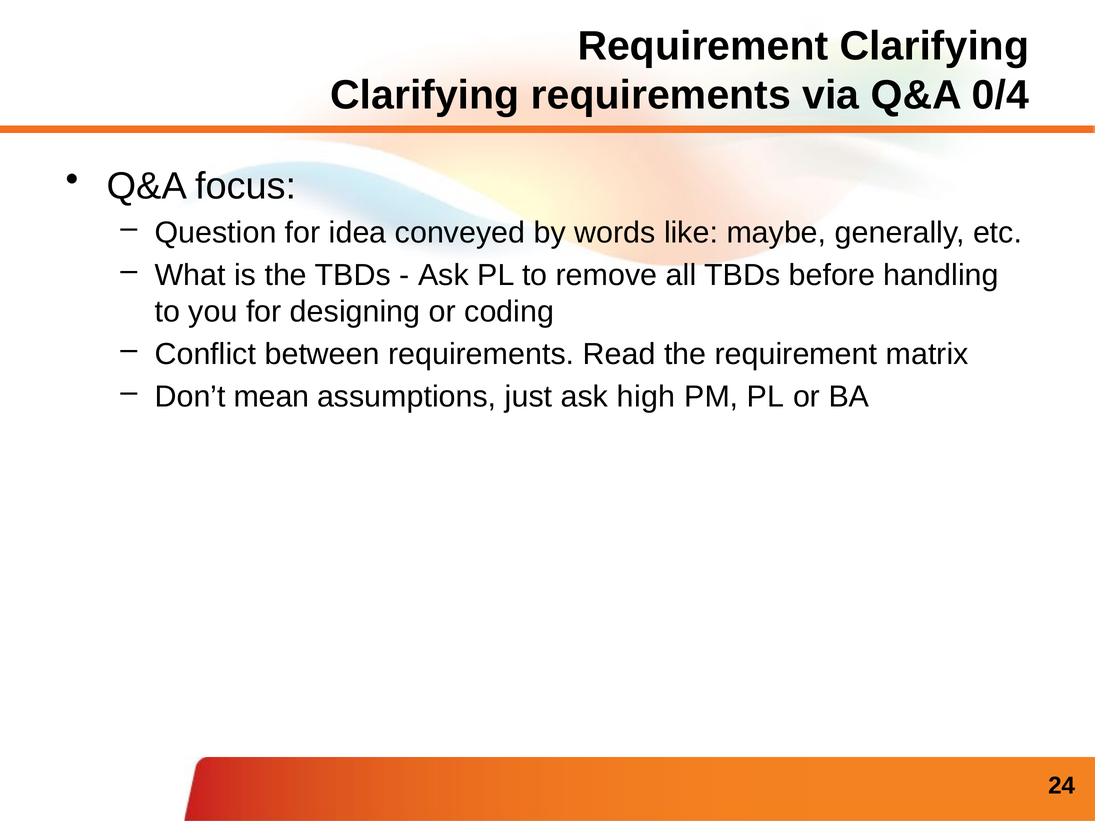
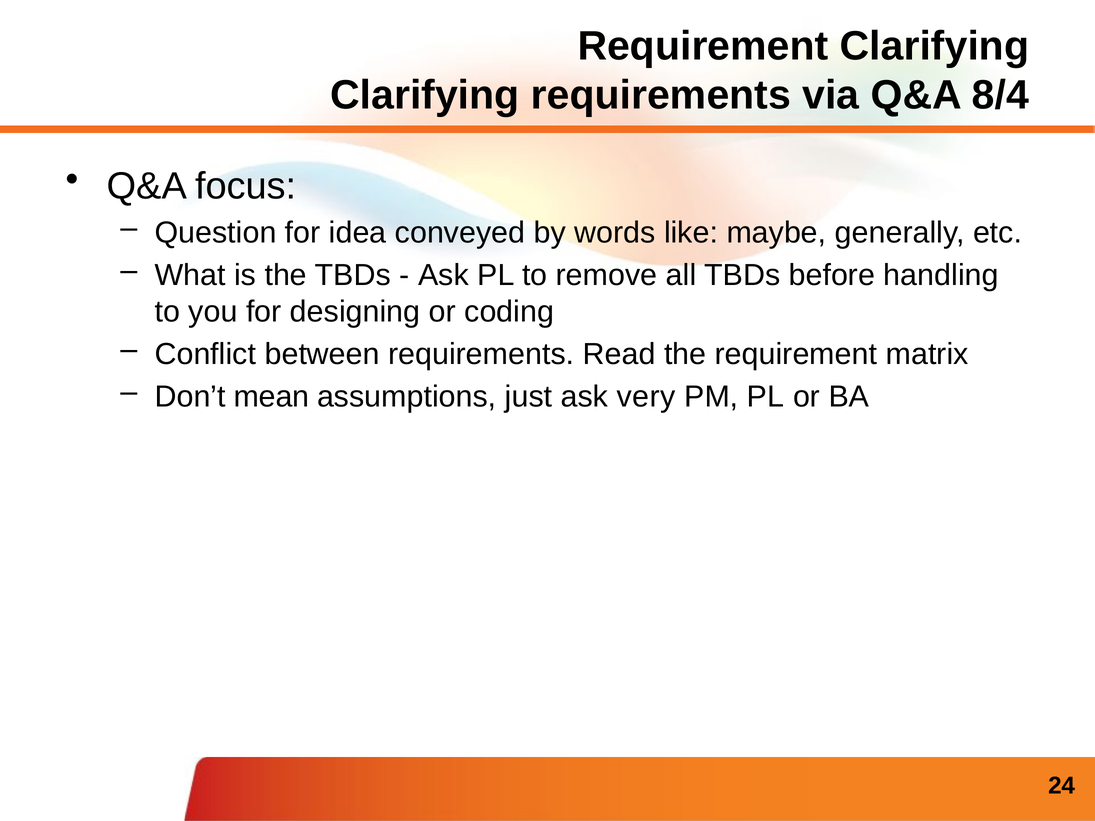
0/4: 0/4 -> 8/4 (1000, 95)
high: high -> very (646, 397)
